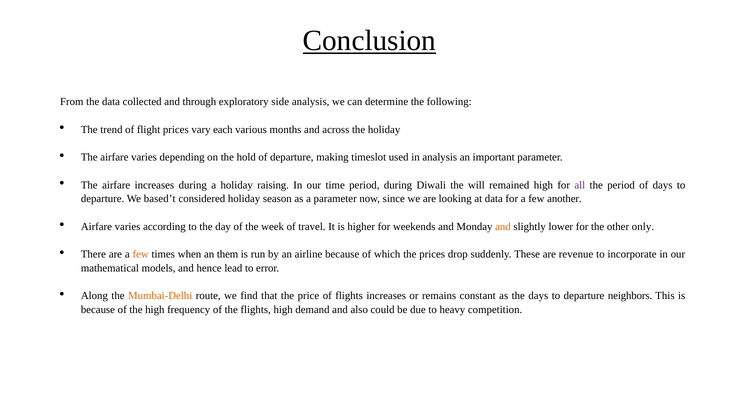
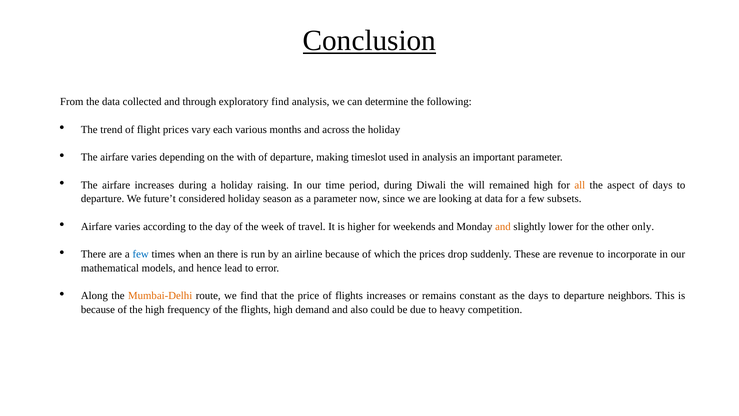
exploratory side: side -> find (280, 102)
hold: hold -> with (246, 157)
all colour: purple -> orange (580, 185)
the period: period -> aspect (621, 185)
based’t: based’t -> future’t (160, 199)
another: another -> subsets (564, 199)
few colour: orange -> blue (141, 254)
an them: them -> there (228, 254)
